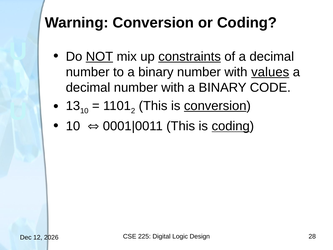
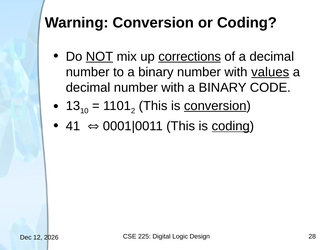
constraints: constraints -> corrections (190, 56)
10: 10 -> 41 (73, 126)
